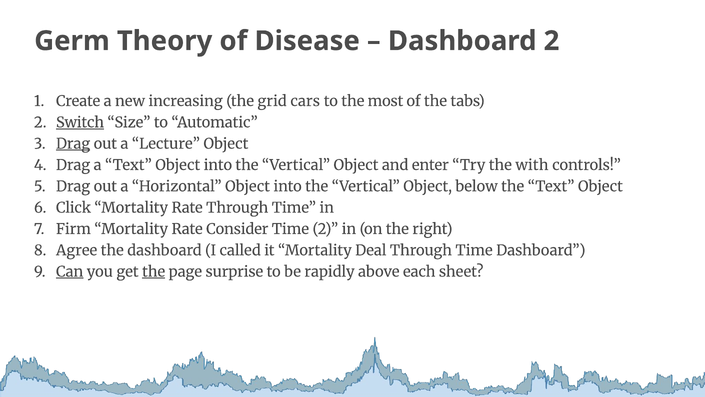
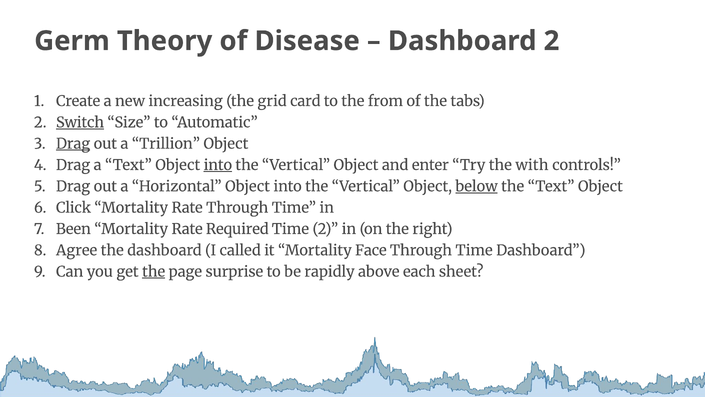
cars: cars -> card (305, 101)
most: most -> from (385, 101)
Lecture: Lecture -> Trillion (166, 144)
into underline: none -> present (218, 165)
below underline: none -> present (477, 186)
Firm: Firm -> Been (73, 229)
Consider: Consider -> Required (237, 229)
Deal: Deal -> Face (371, 250)
Can underline: present -> none (70, 272)
